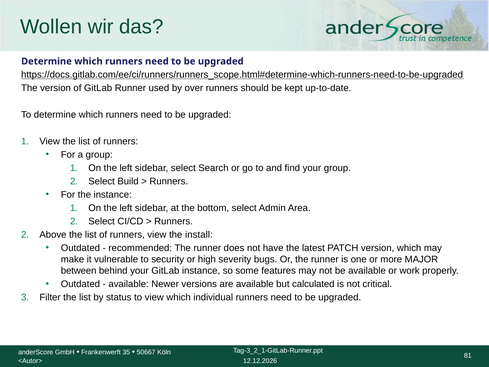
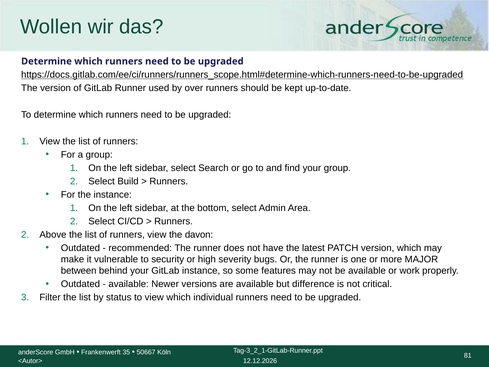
install: install -> davon (199, 234)
calculated: calculated -> difference (313, 284)
